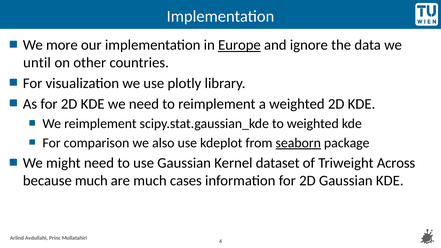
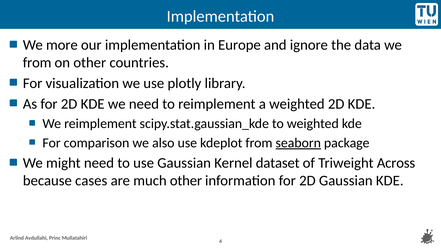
Europe underline: present -> none (239, 45)
until: until -> from (37, 63)
because much: much -> cases (91, 181)
much cases: cases -> other (186, 181)
